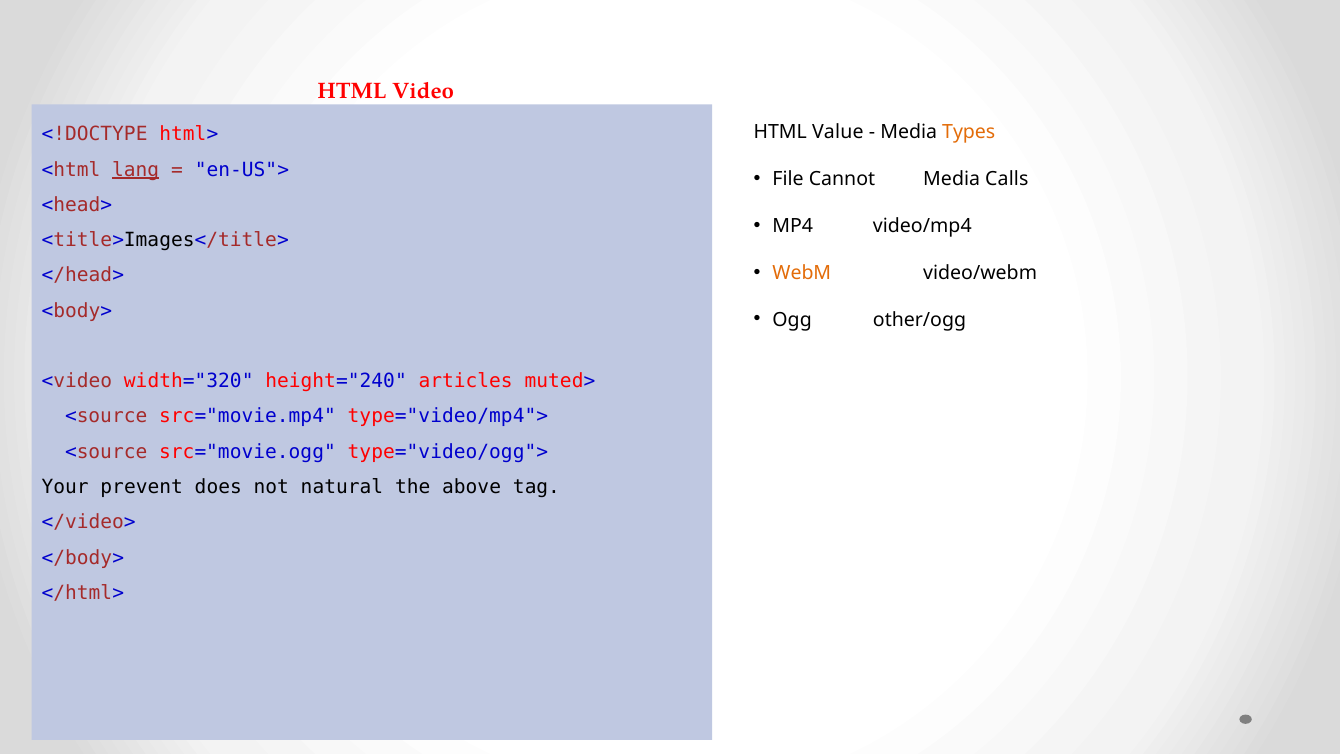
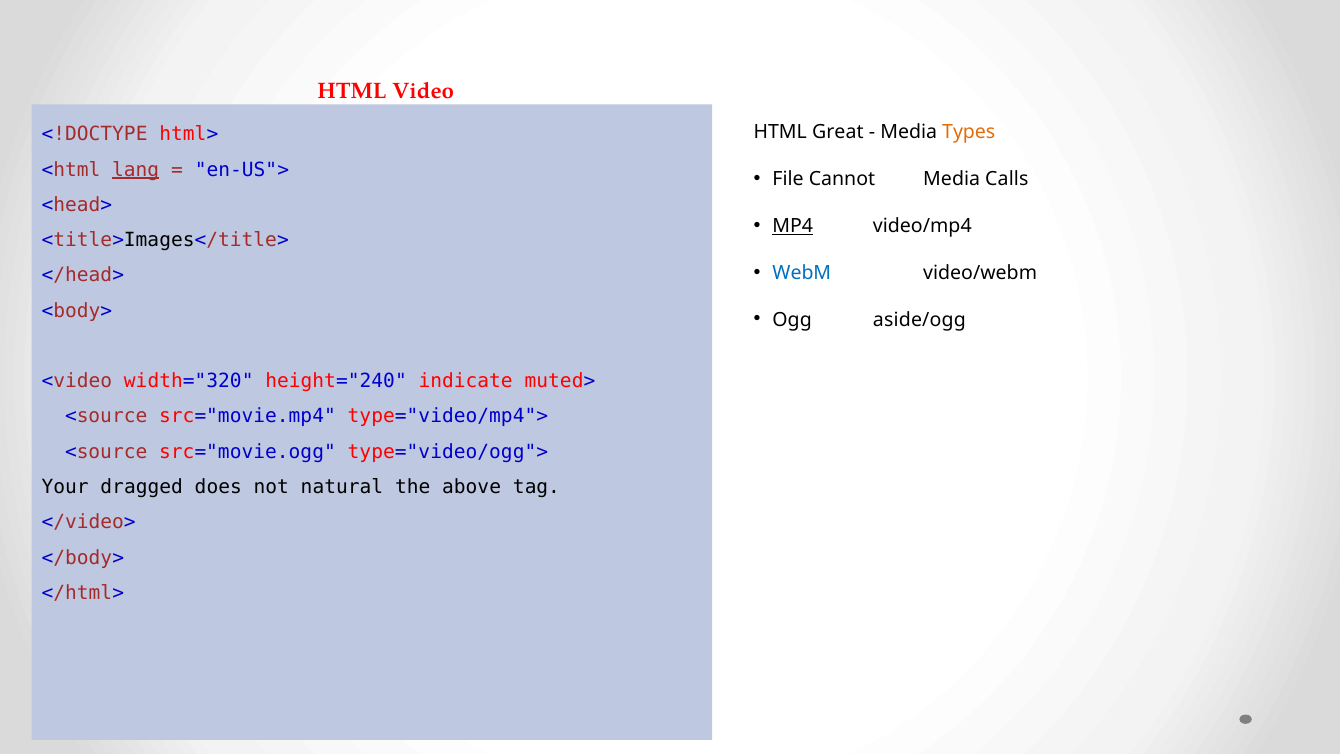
Value: Value -> Great (838, 132)
MP4 underline: none -> present (793, 226)
WebM colour: orange -> blue (802, 273)
other/ogg: other/ogg -> aside/ogg (919, 319)
articles: articles -> indicate (466, 381)
prevent: prevent -> dragged (142, 487)
